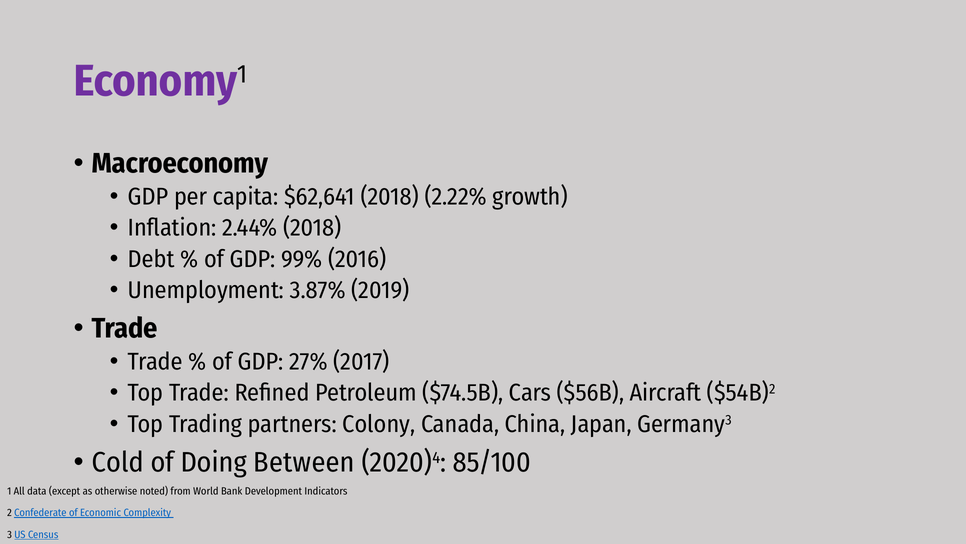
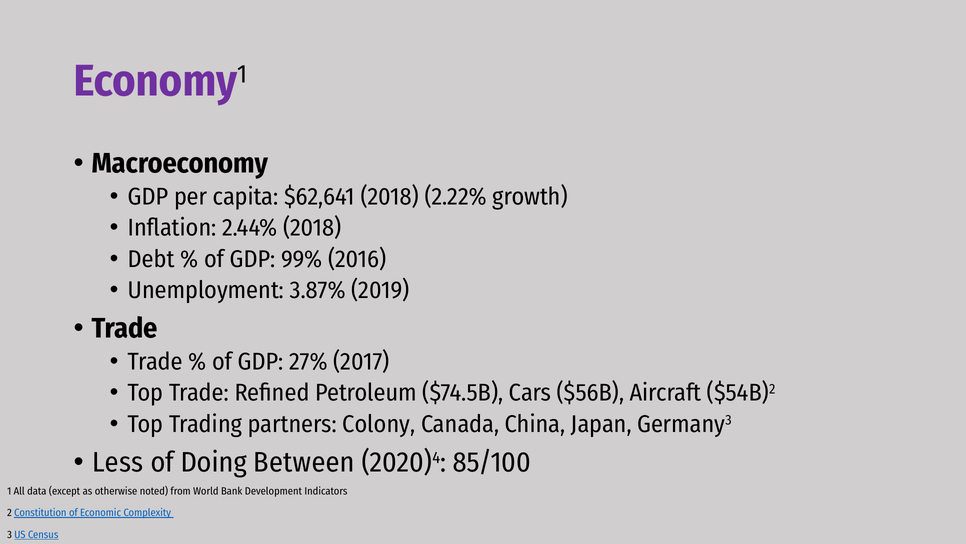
Cold: Cold -> Less (118, 462)
Confederate: Confederate -> Constitution (40, 512)
